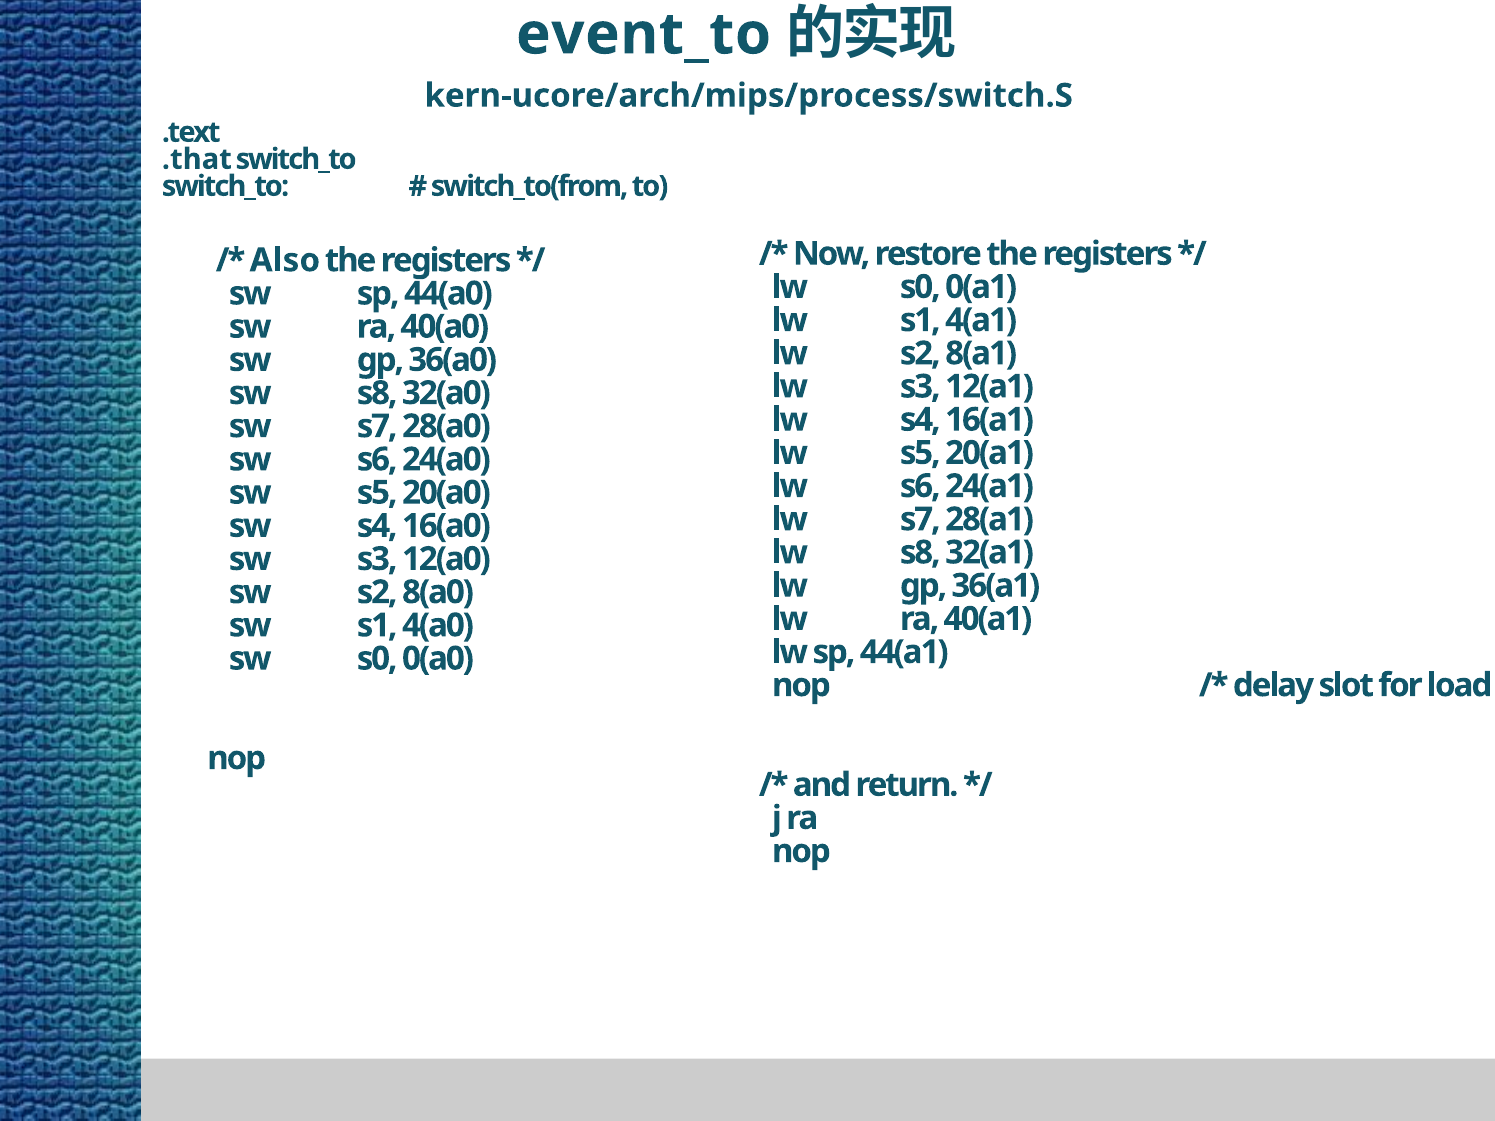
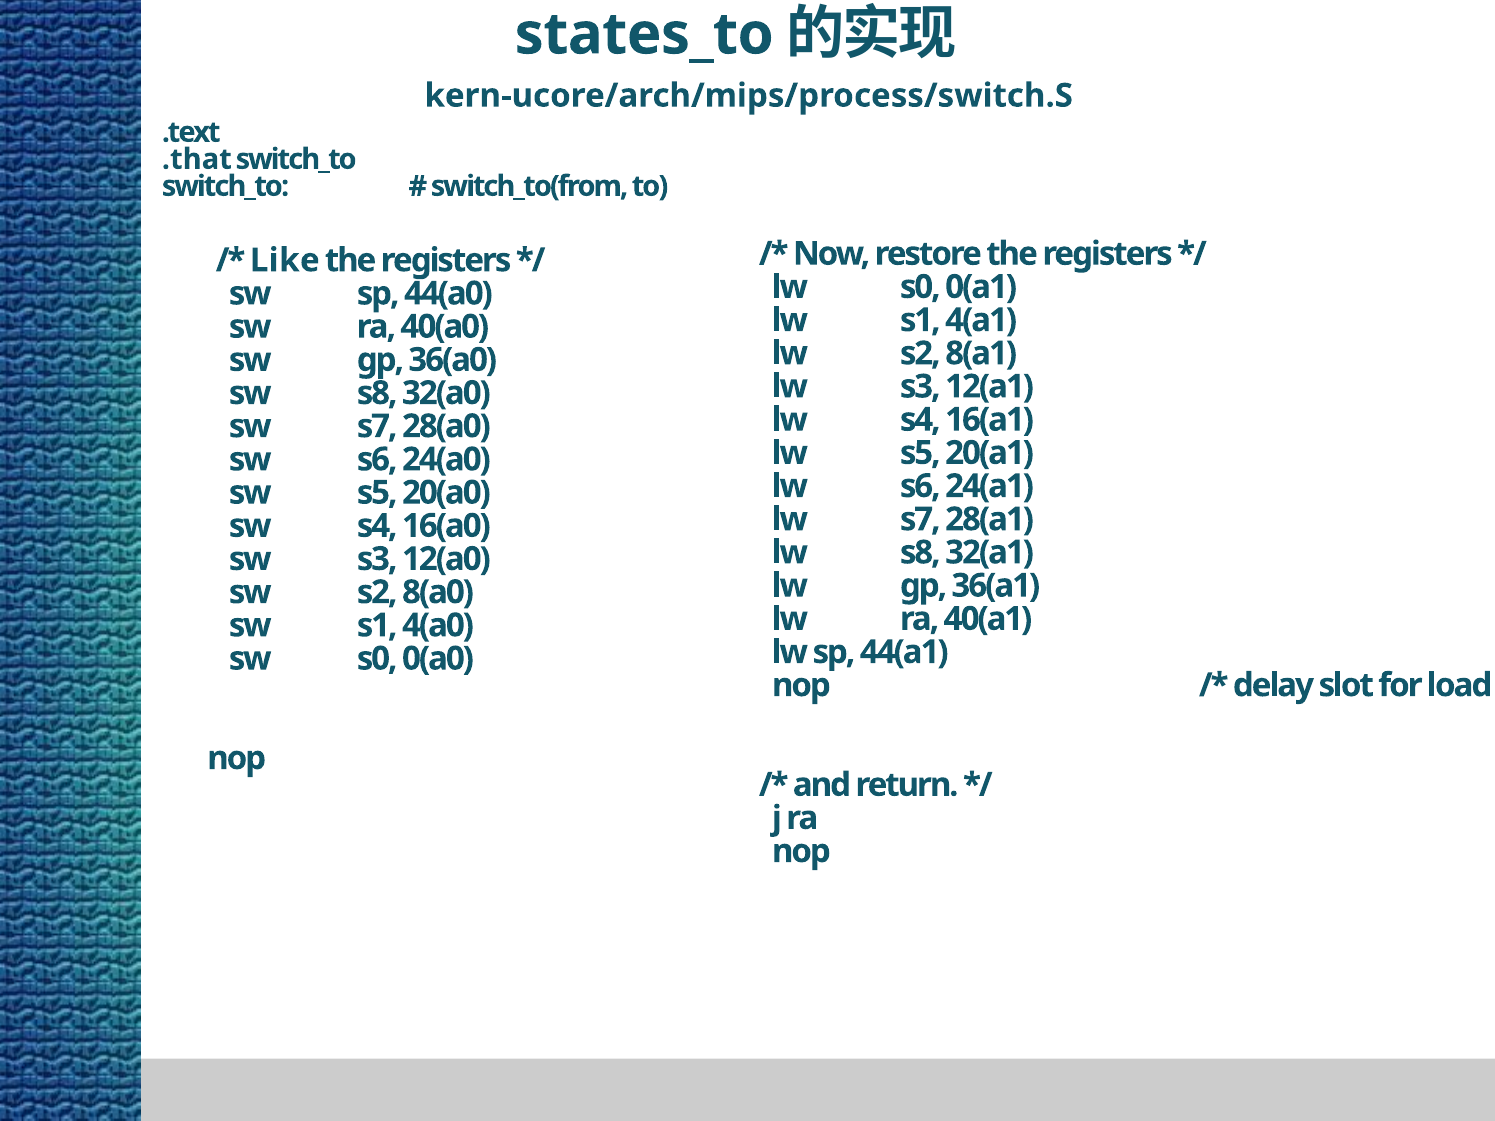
event_to: event_to -> states_to (644, 34)
Also: Also -> Like (285, 260)
